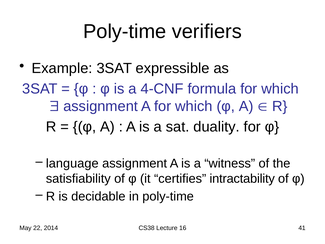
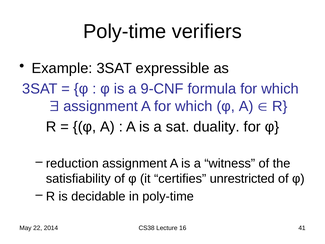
4-CNF: 4-CNF -> 9-CNF (162, 89)
language: language -> reduction (72, 163)
intractability: intractability -> unrestricted (242, 178)
